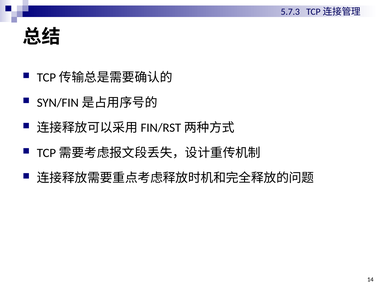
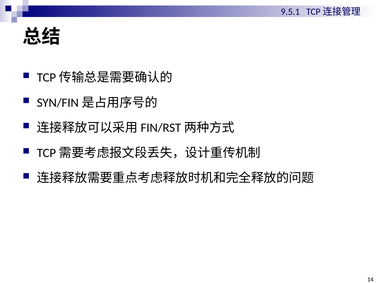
5.7.3: 5.7.3 -> 9.5.1 (290, 12)
